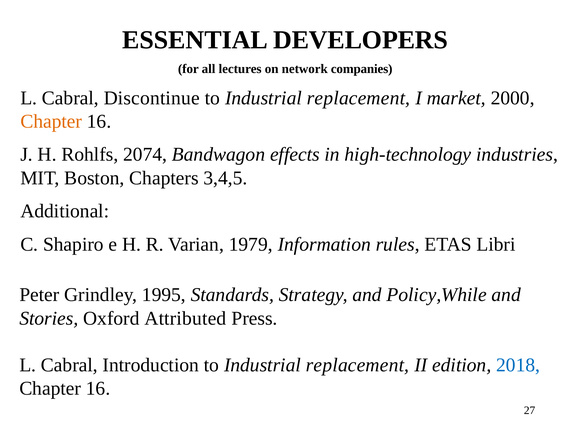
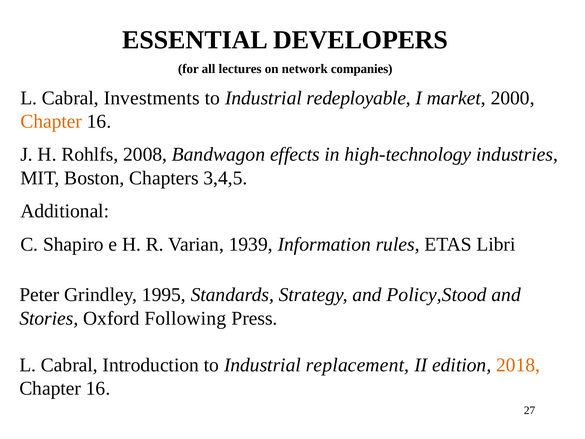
Discontinue: Discontinue -> Investments (152, 98)
replacement: replacement -> redeployable (359, 98)
2074: 2074 -> 2008 (145, 154)
1979: 1979 -> 1939 (251, 244)
Policy,While: Policy,While -> Policy,Stood (437, 295)
Attributed: Attributed -> Following (185, 318)
2018 colour: blue -> orange (518, 365)
